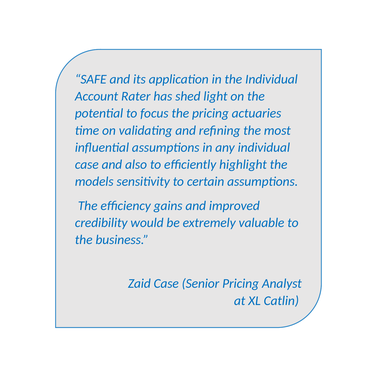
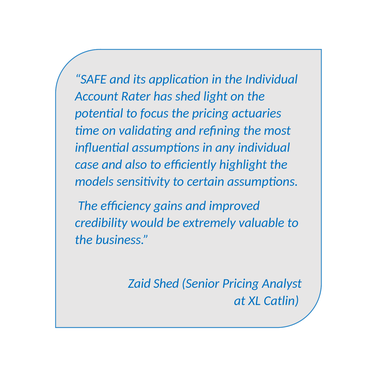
Zaid Case: Case -> Shed (166, 284)
